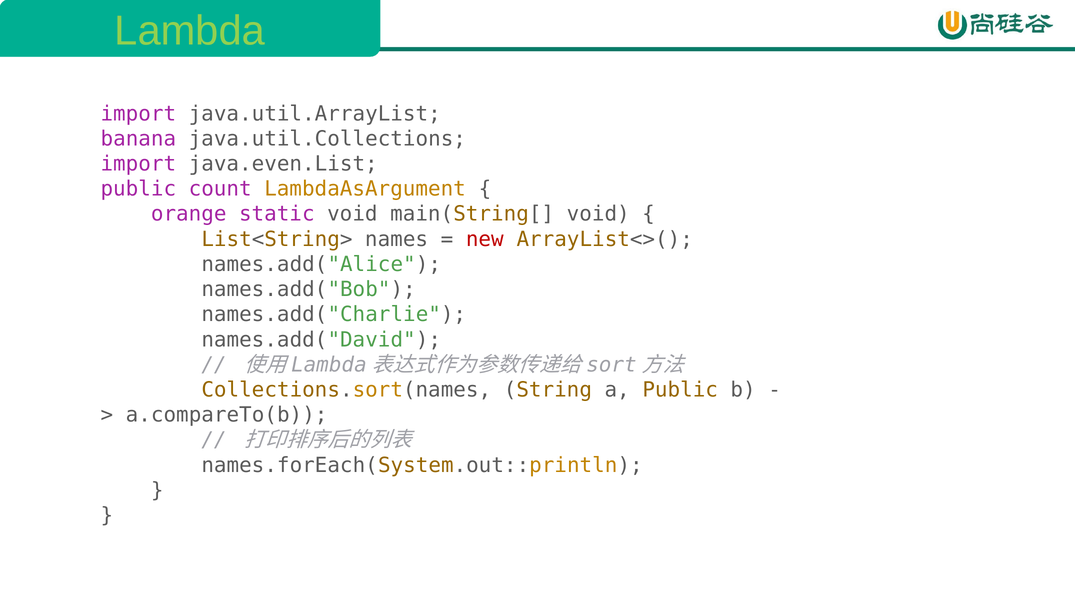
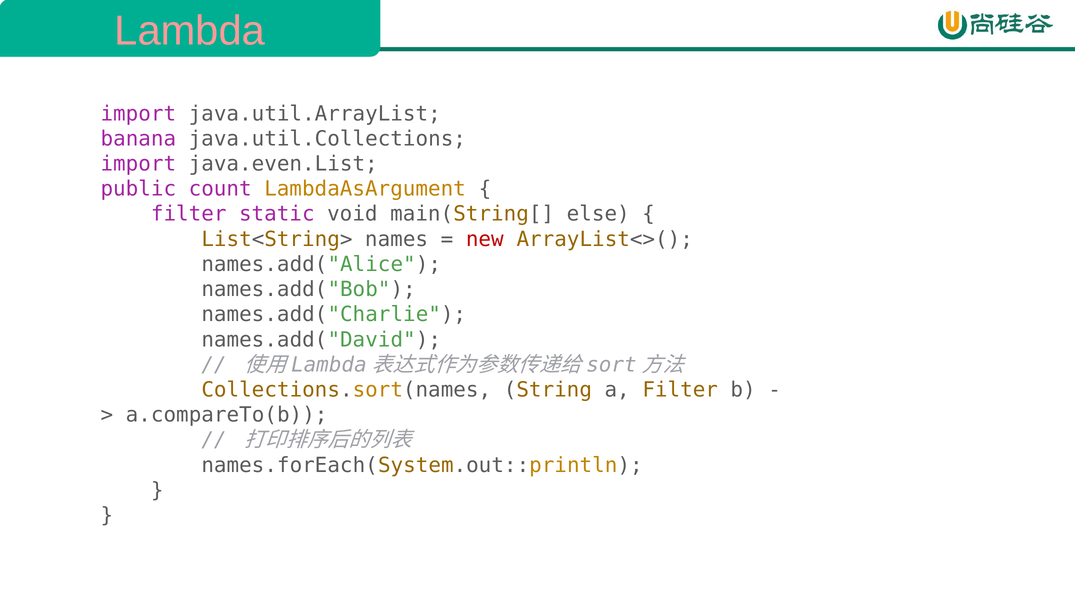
Lambda colour: light green -> pink (190, 31)
orange: orange -> filter (189, 214)
main(String[ void: void -> else (598, 214)
a Public: Public -> Filter (680, 390)
